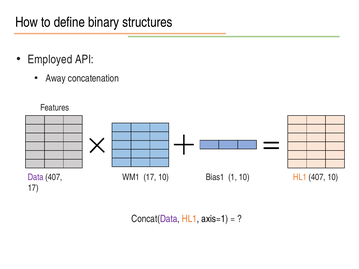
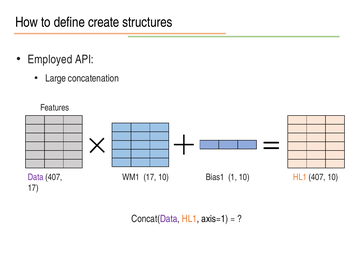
binary: binary -> create (104, 22)
Away: Away -> Large (56, 78)
